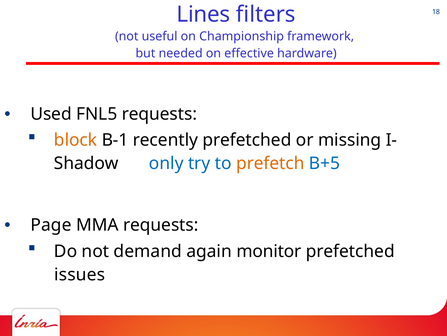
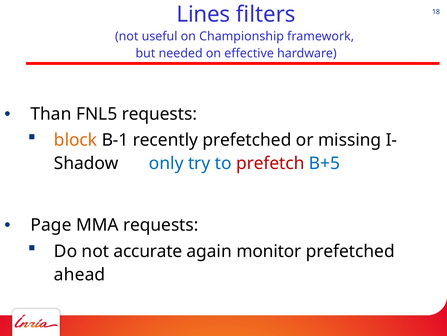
Used: Used -> Than (51, 114)
prefetch colour: orange -> red (270, 163)
demand: demand -> accurate (148, 251)
issues: issues -> ahead (80, 274)
